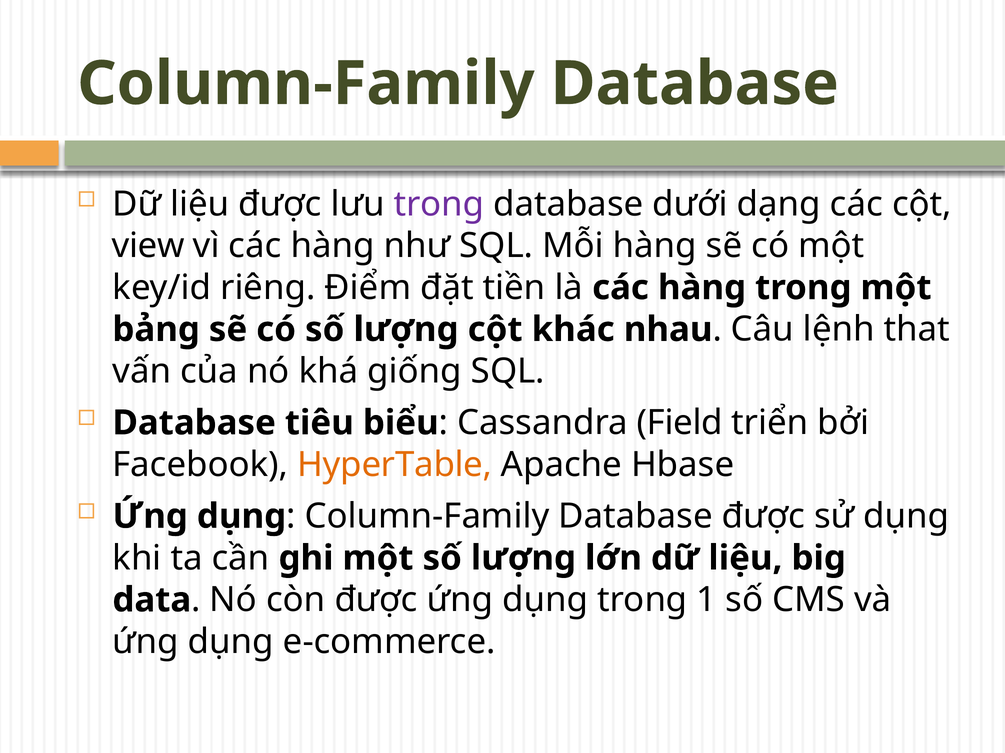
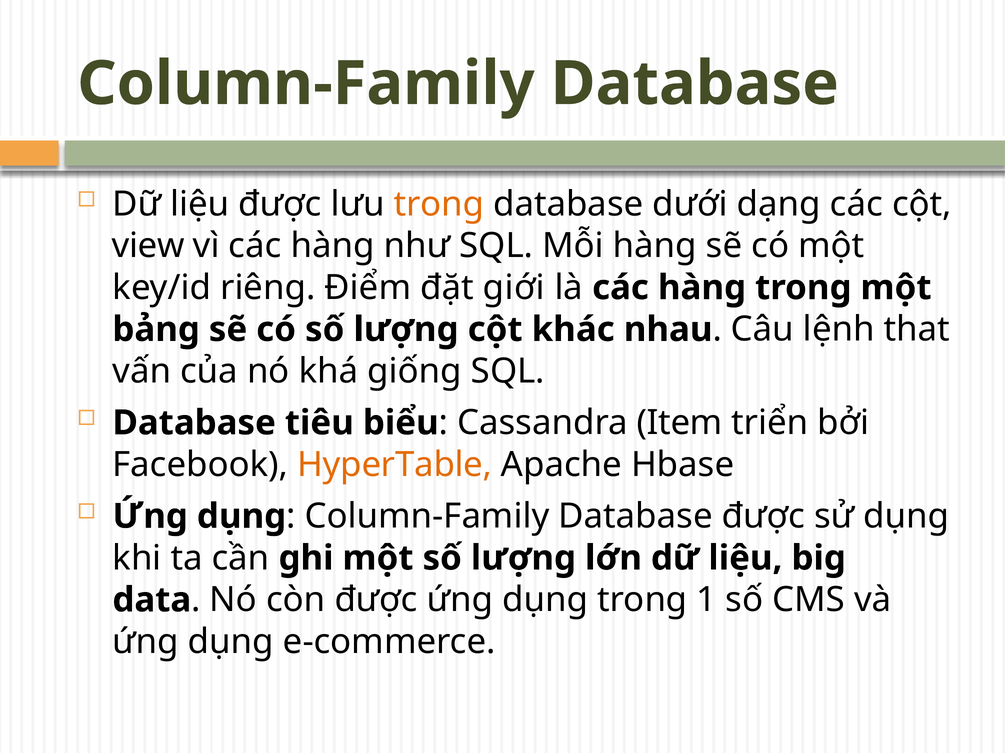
trong colour: purple -> orange (439, 204)
tiền: tiền -> giới (514, 288)
Field: Field -> Item (680, 423)
